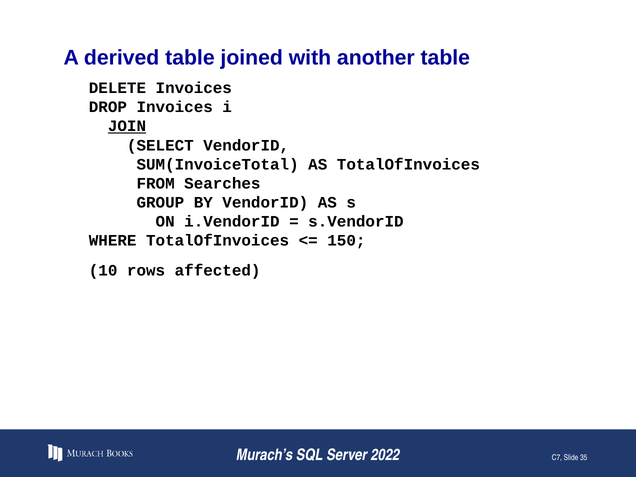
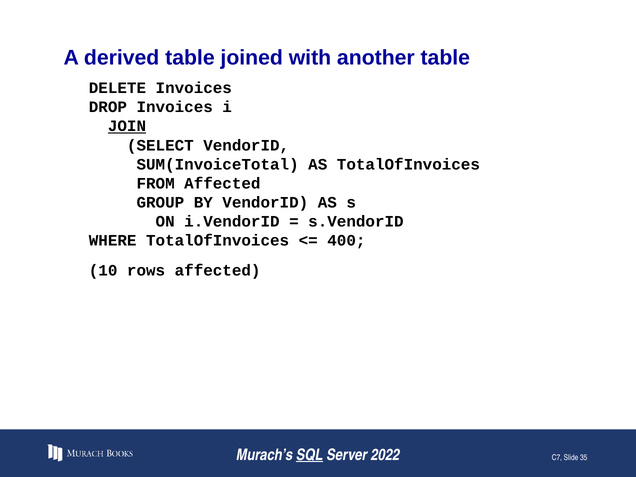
FROM Searches: Searches -> Affected (222, 183)
150: 150 -> 400 (346, 241)
SQL underline: none -> present (310, 455)
